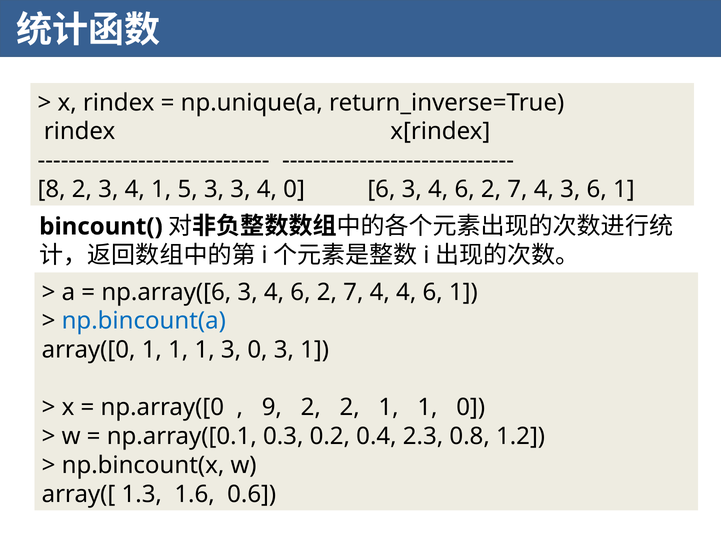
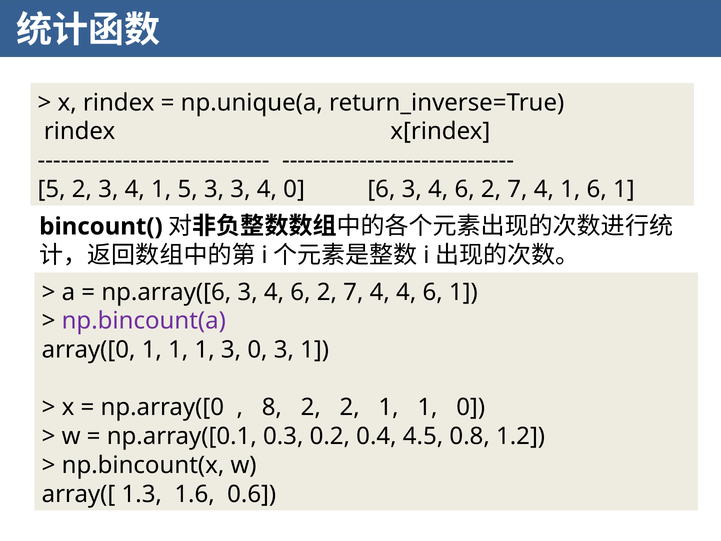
8: 8 -> 5 (52, 189)
7 4 3: 3 -> 1 (570, 189)
np.bincount(a colour: blue -> purple (144, 321)
9: 9 -> 8 (272, 407)
2.3: 2.3 -> 4.5 (423, 436)
